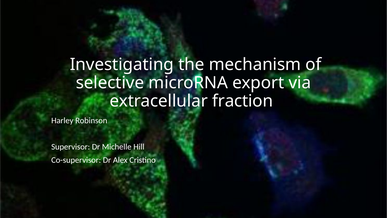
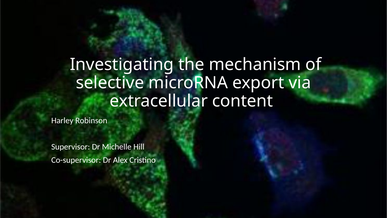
fraction: fraction -> content (243, 101)
